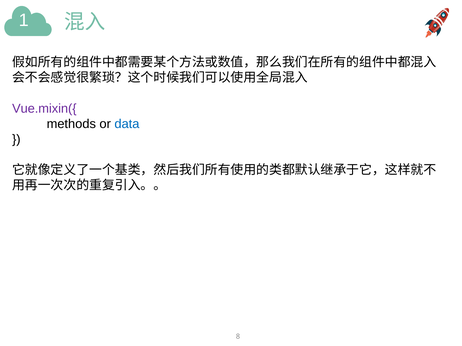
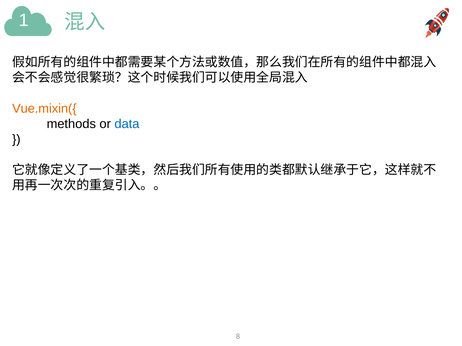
Vue.mixin({ colour: purple -> orange (44, 109)
